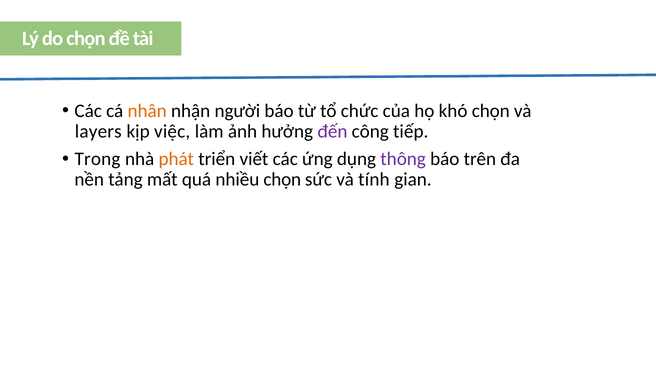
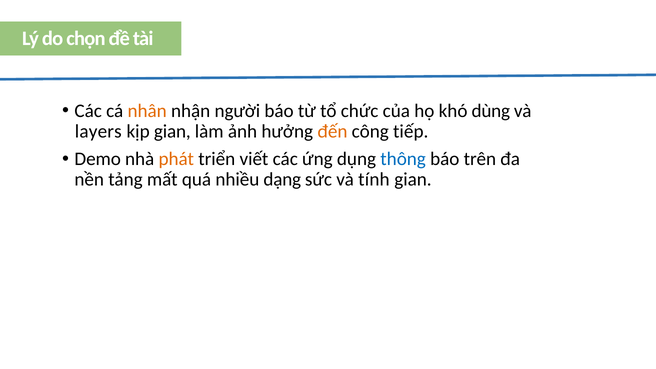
khó chọn: chọn -> dùng (491, 111)
kịp việc: việc -> gian (172, 132)
đến colour: purple -> orange (332, 132)
Trong: Trong -> Demo (98, 159)
thông colour: purple -> blue (403, 159)
nhiều chọn: chọn -> dạng (282, 180)
